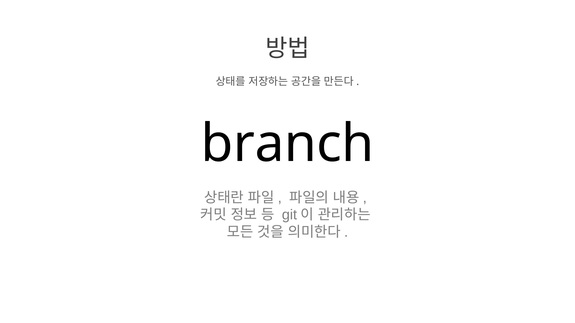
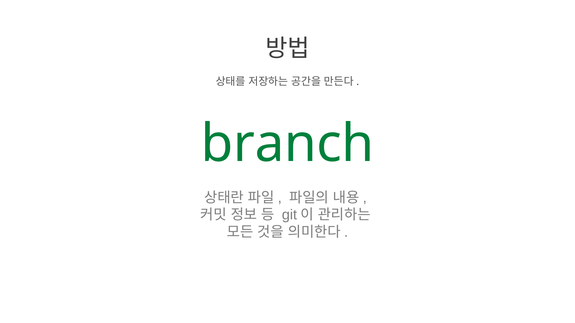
branch colour: black -> green (288, 144)
